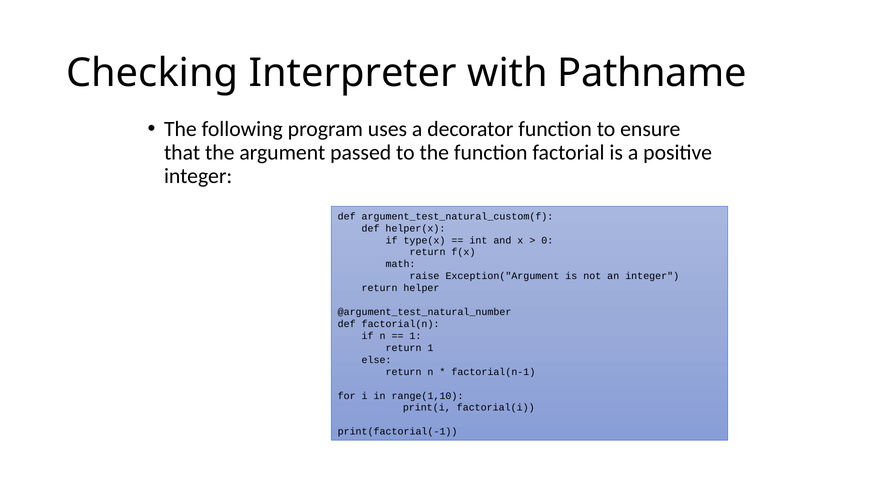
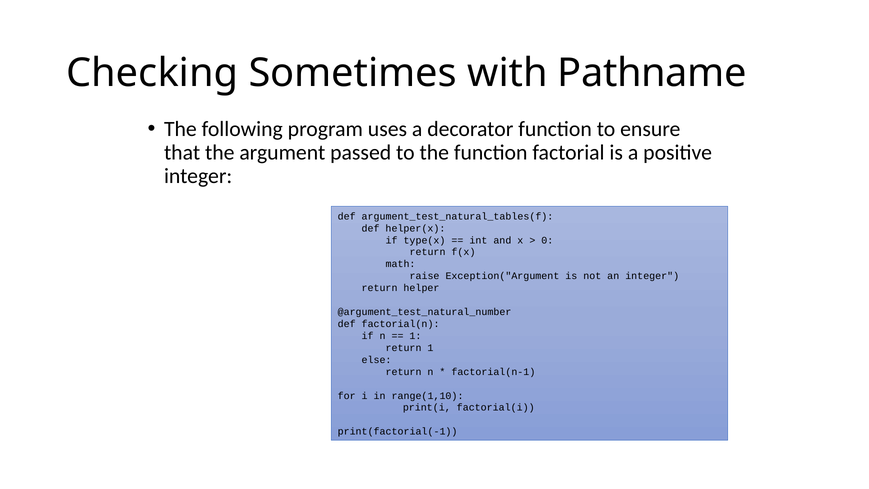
Interpreter: Interpreter -> Sometimes (353, 73)
argument_test_natural_custom(f: argument_test_natural_custom(f -> argument_test_natural_tables(f (457, 216)
